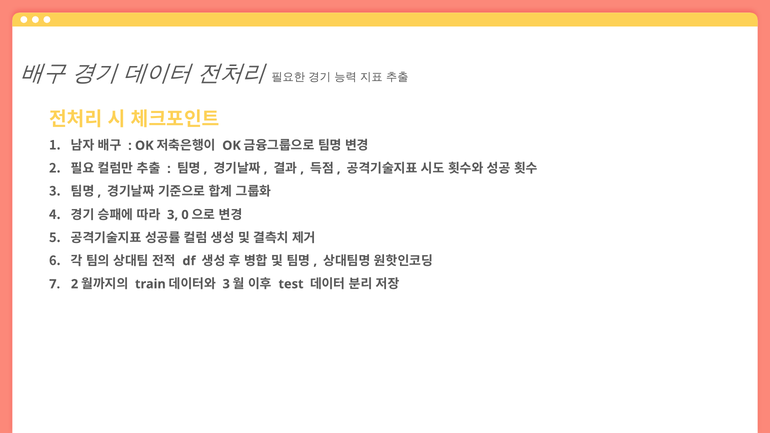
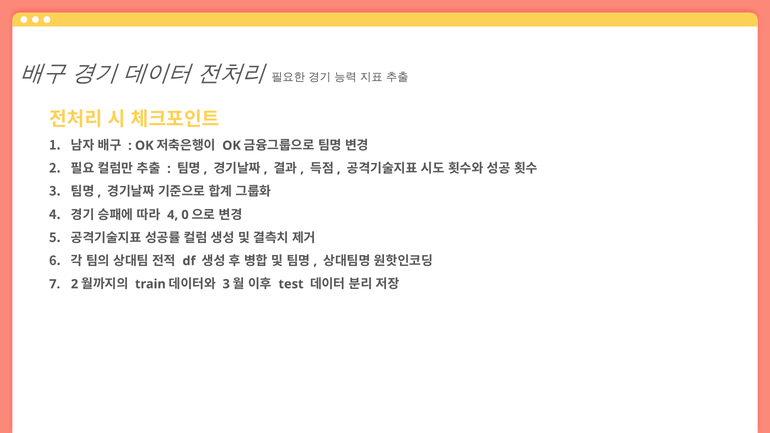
3: 3 -> 4 (173, 215)
